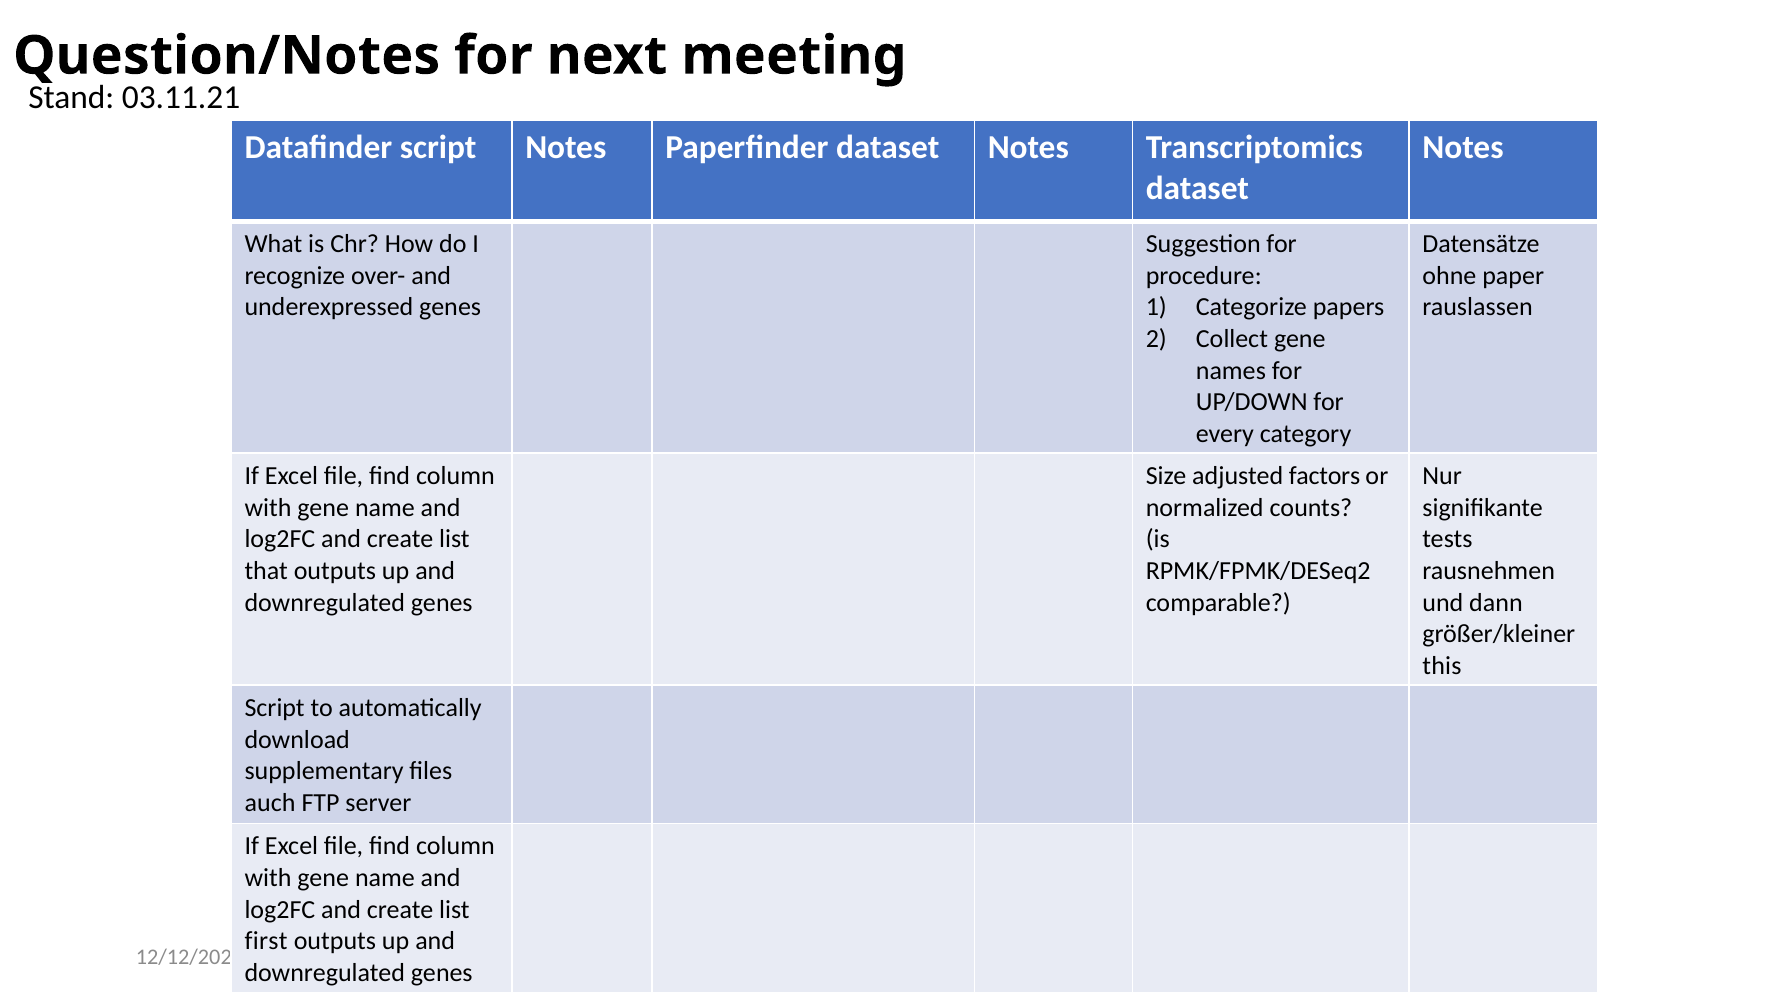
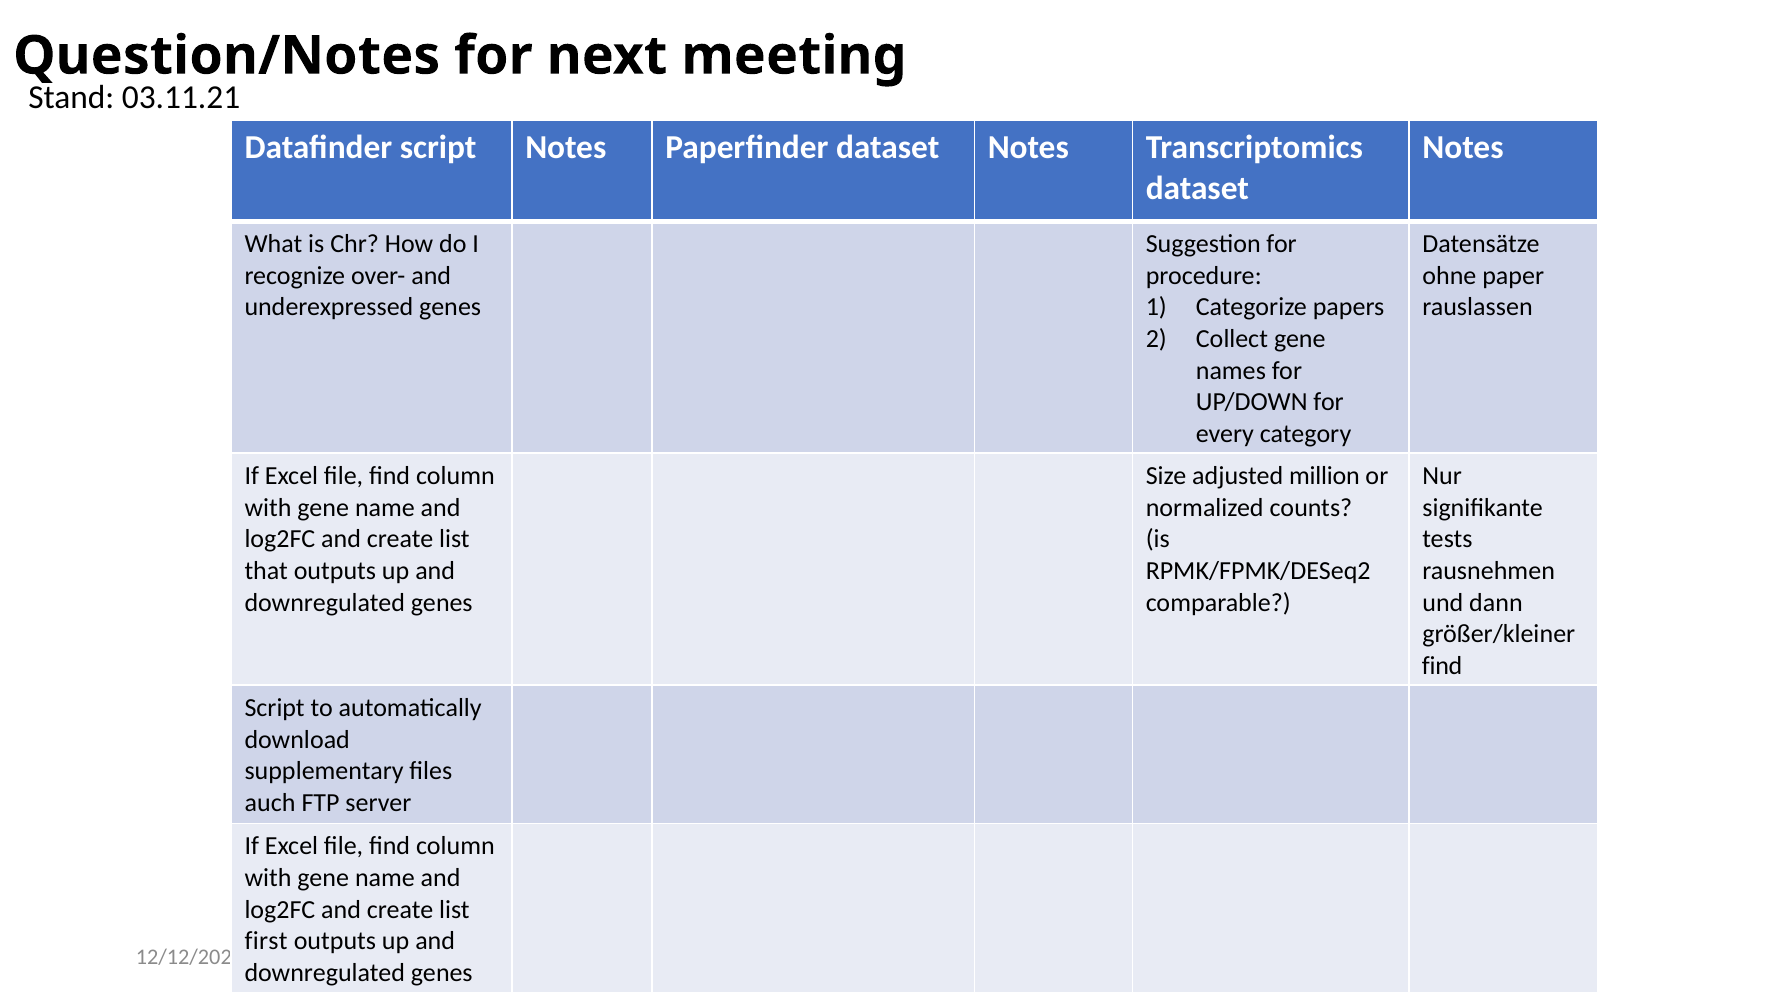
factors: factors -> million (1324, 476)
this: this -> find (1442, 665)
